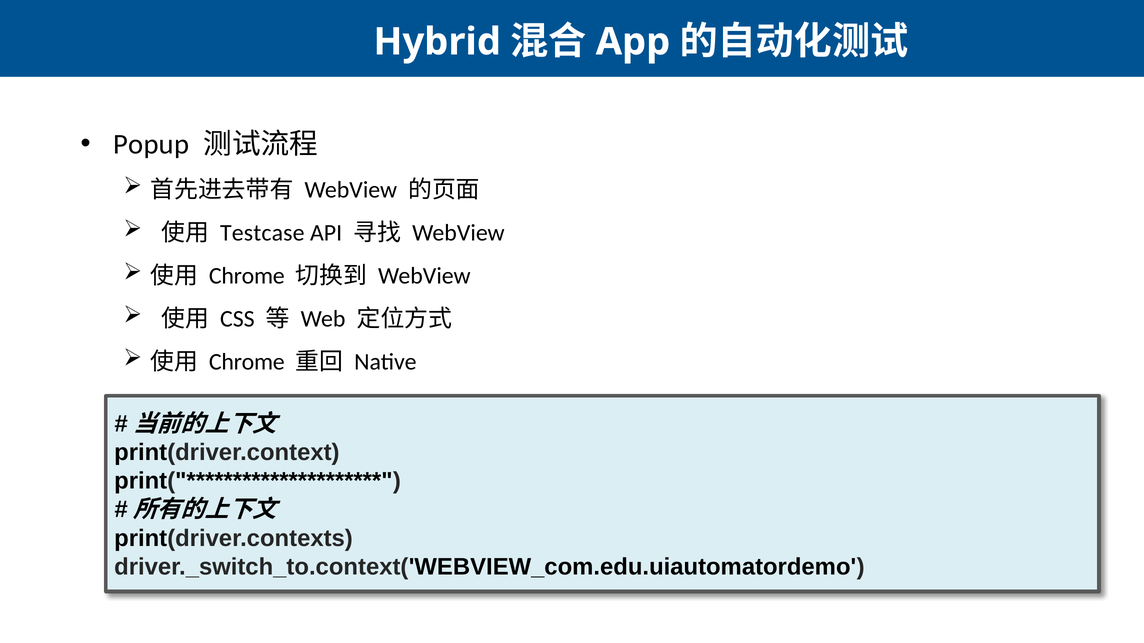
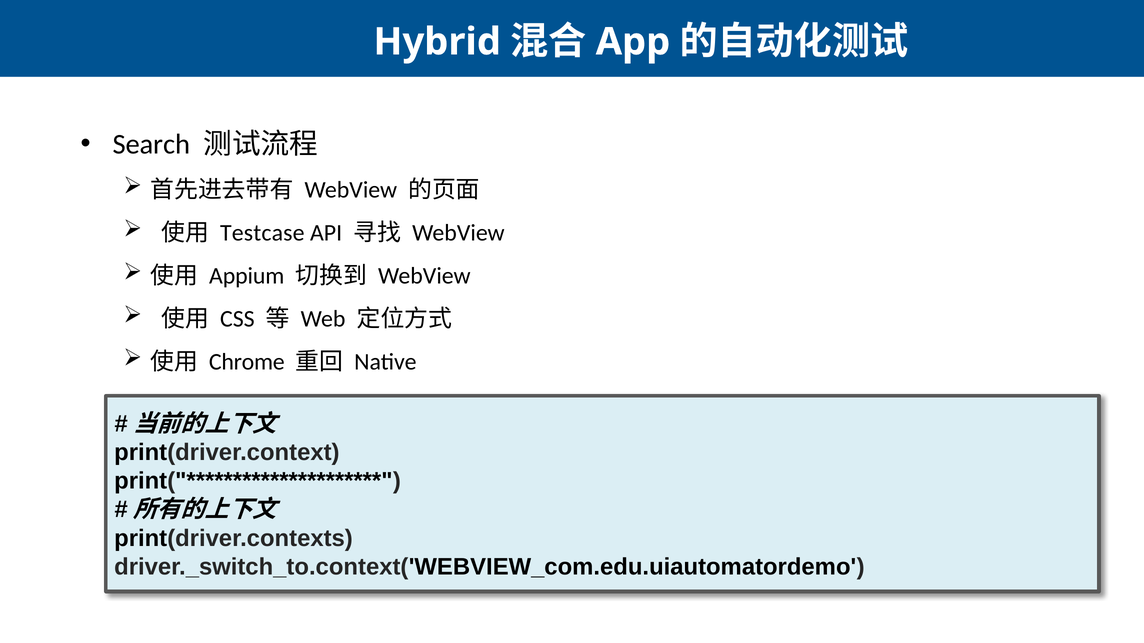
Popup: Popup -> Search (151, 145)
Chrome: Chrome -> Appium (247, 276)
